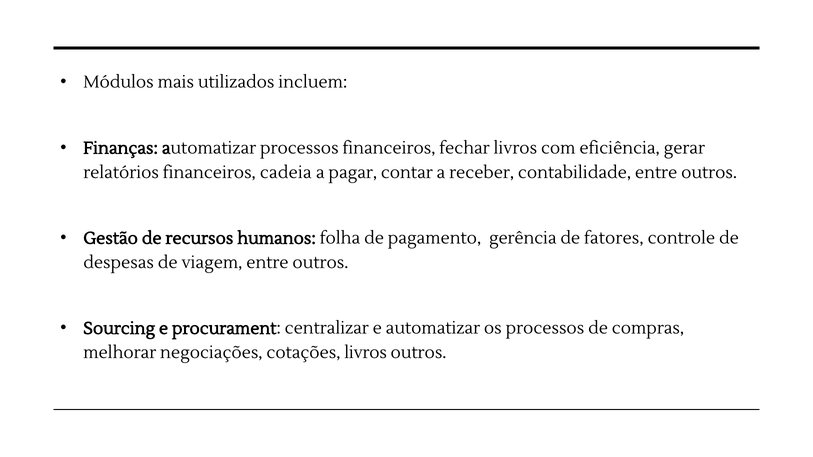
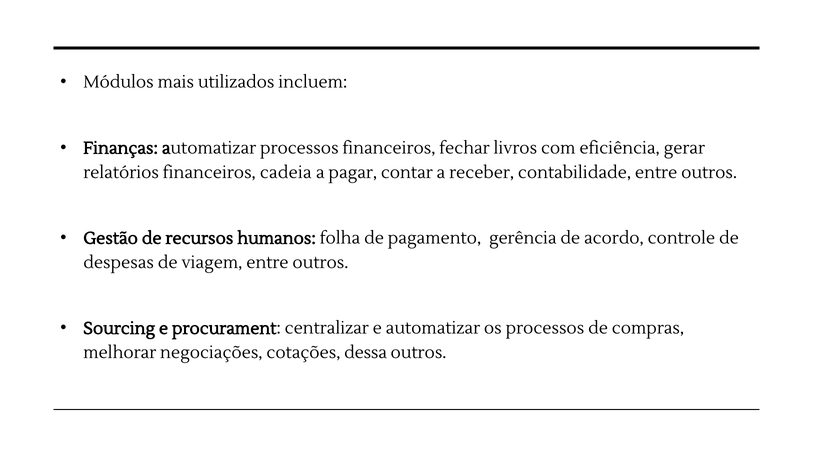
fatores: fatores -> acordo (614, 238)
cotações livros: livros -> dessa (366, 353)
